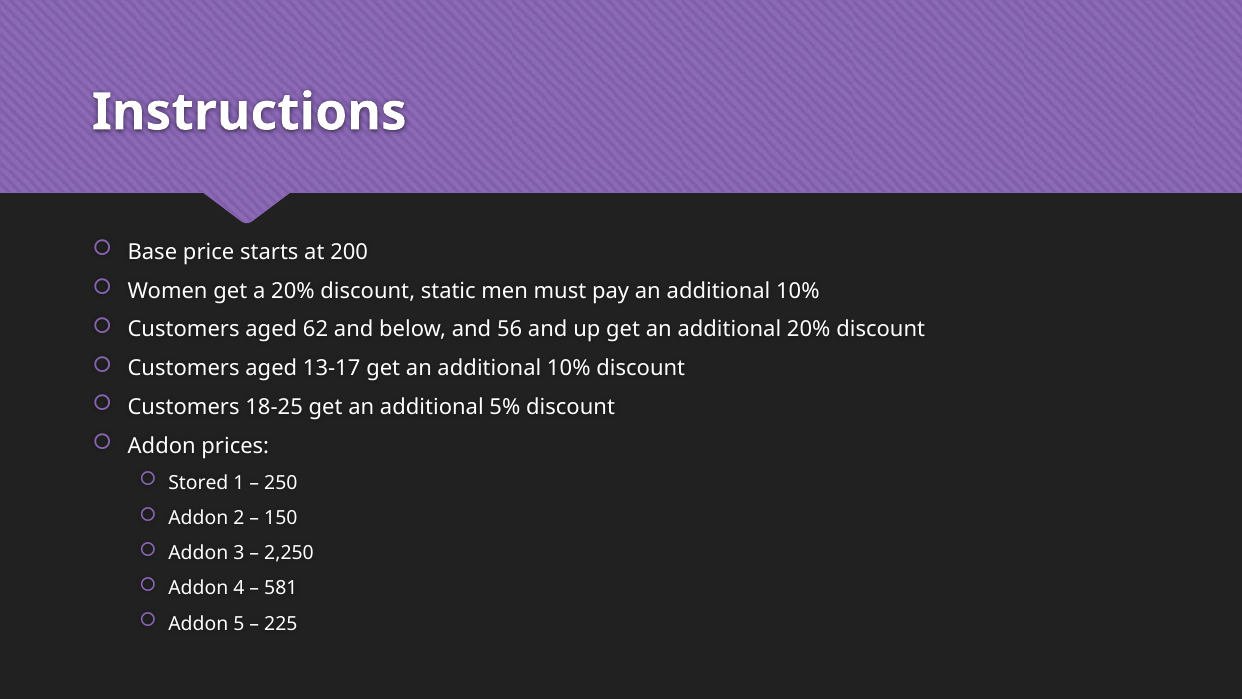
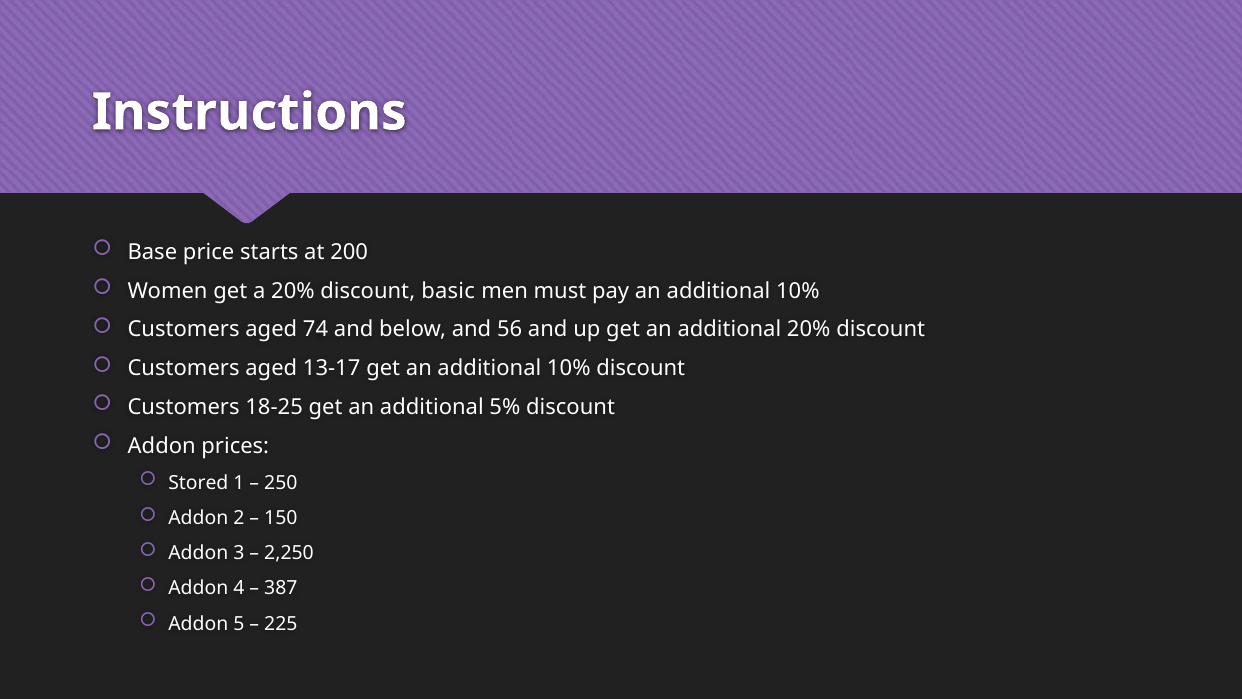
static: static -> basic (448, 291)
62: 62 -> 74 (316, 329)
581: 581 -> 387 (281, 588)
